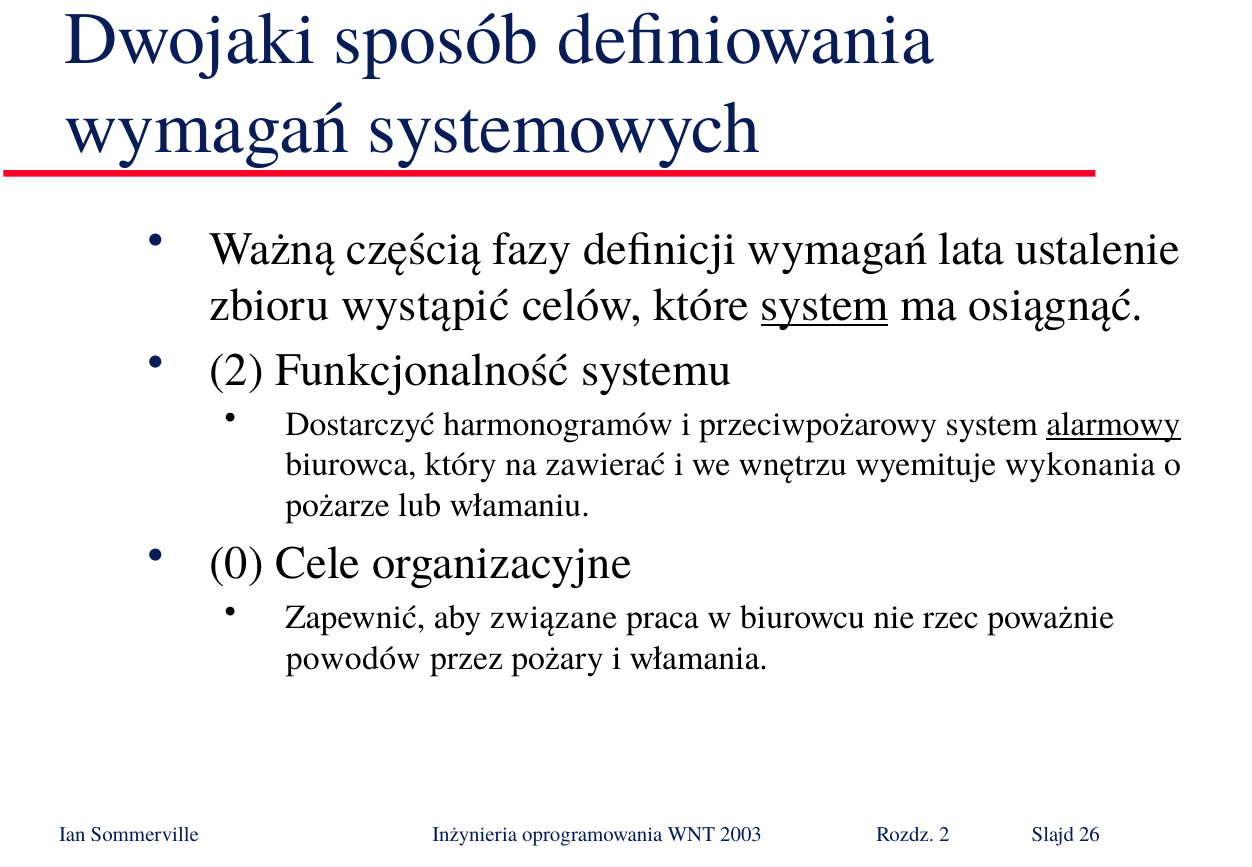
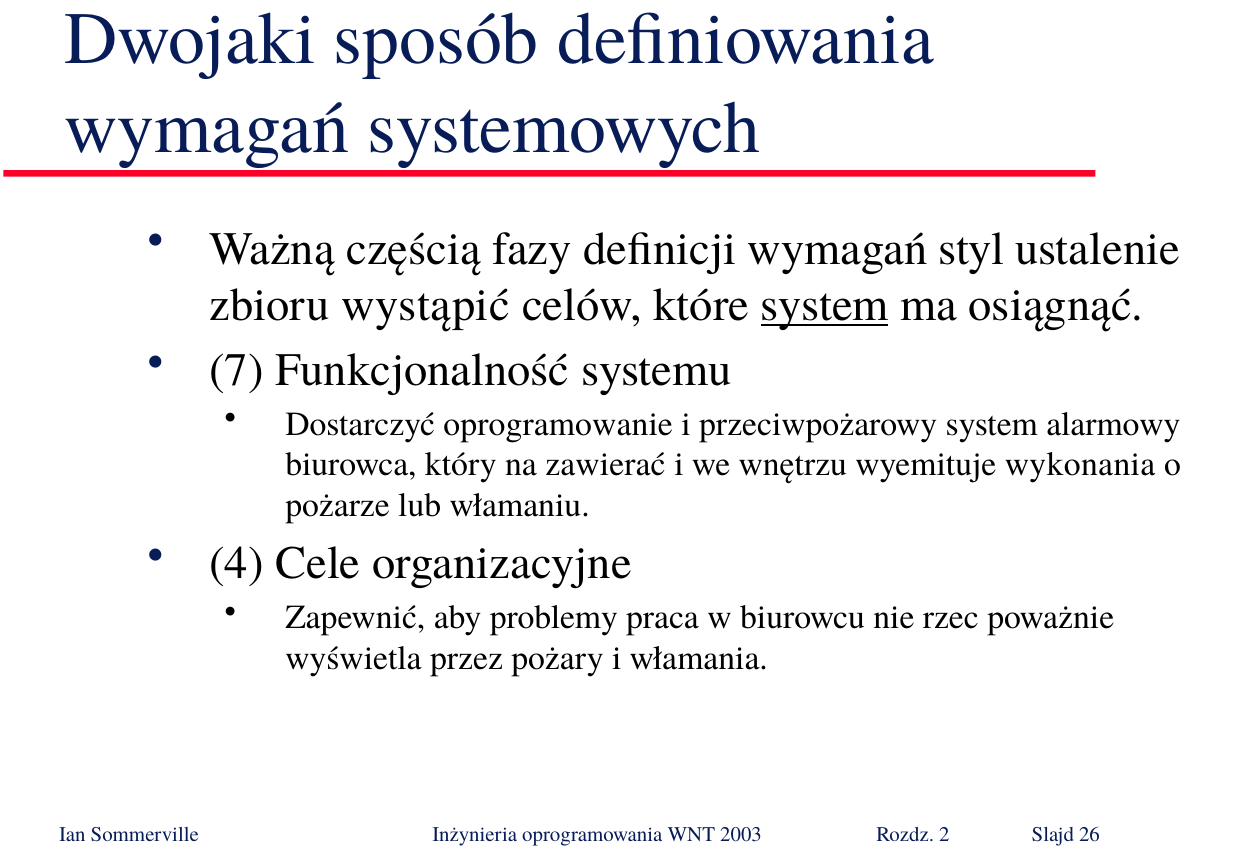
lata: lata -> styl (972, 249)
2: 2 -> 7 (237, 370)
harmonogramów: harmonogramów -> oprogramowanie (558, 424)
alarmowy underline: present -> none (1113, 424)
0: 0 -> 4 (237, 563)
związane: związane -> problemy (554, 617)
powodów: powodów -> wyświetla (353, 658)
